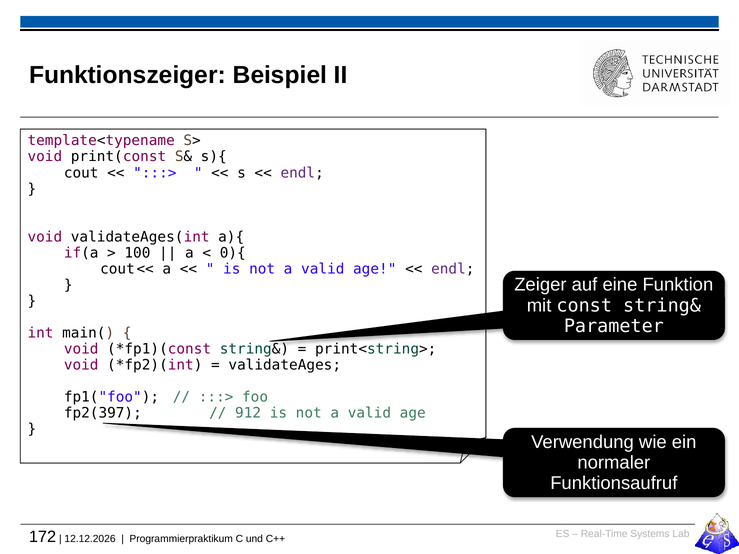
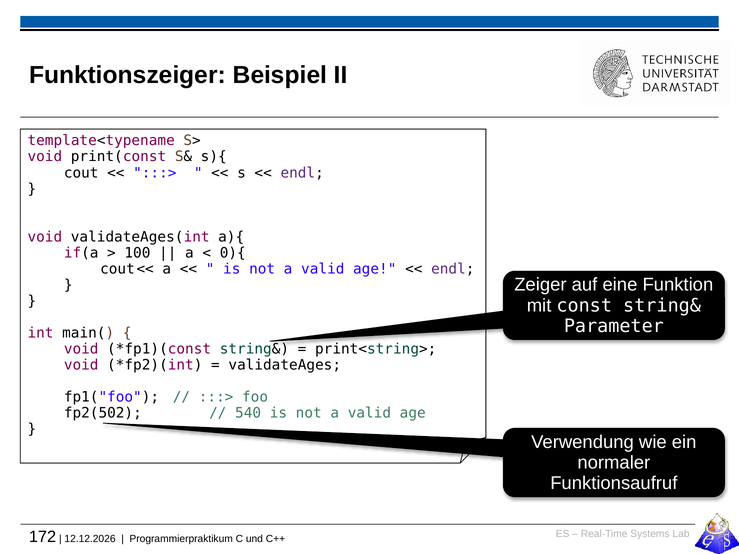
fp2(397: fp2(397 -> fp2(502 (103, 413)
912: 912 -> 540 (248, 413)
